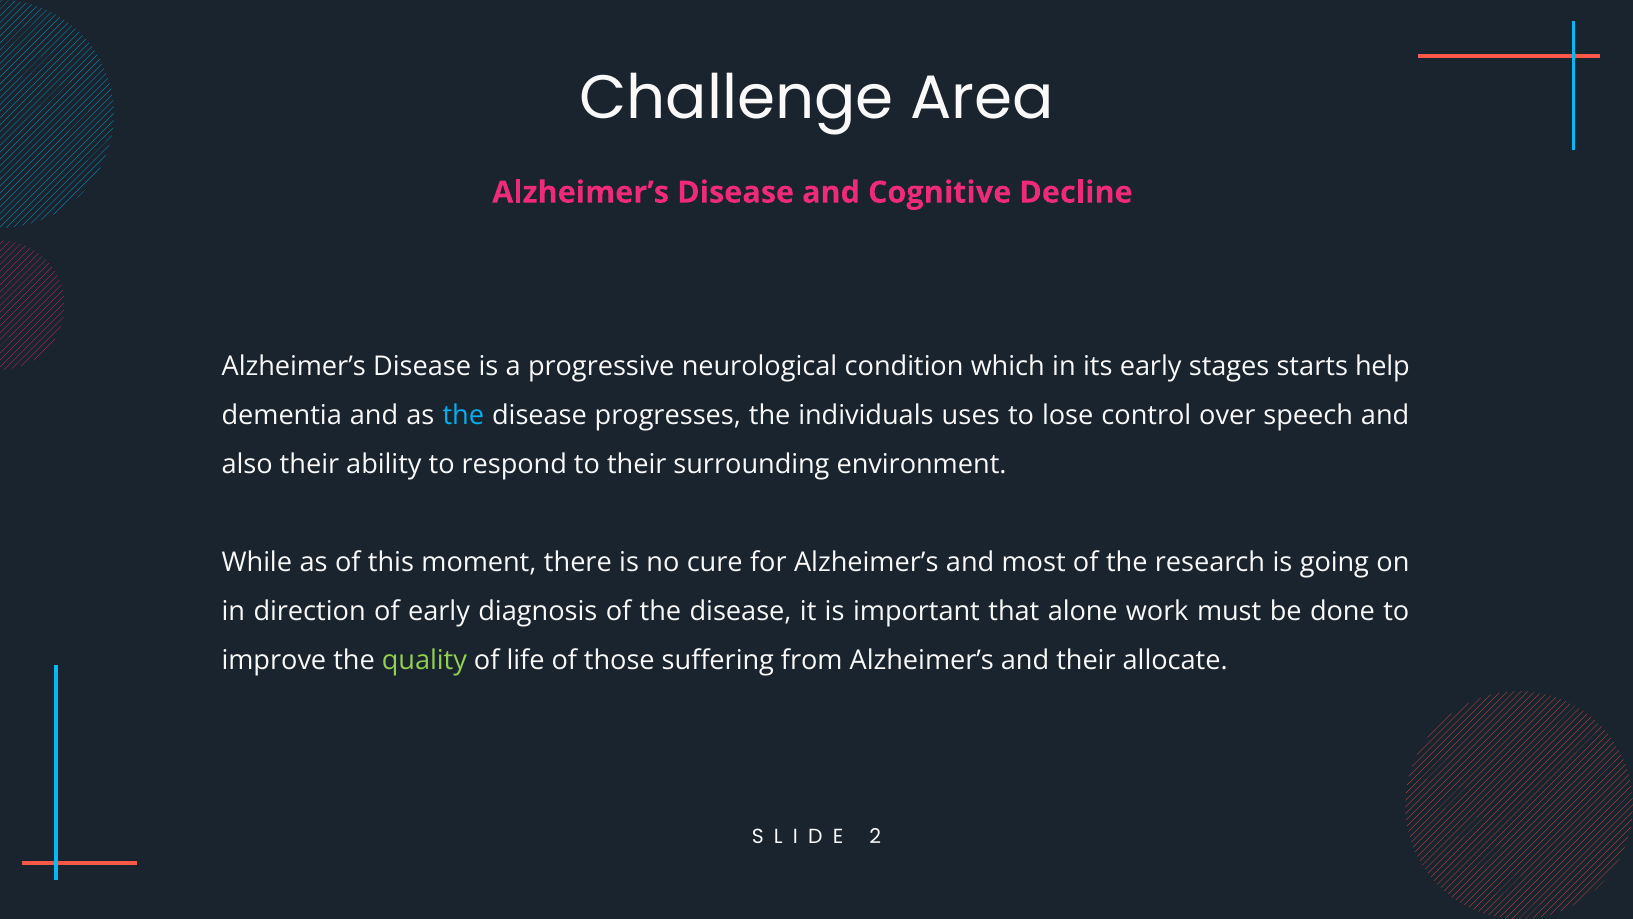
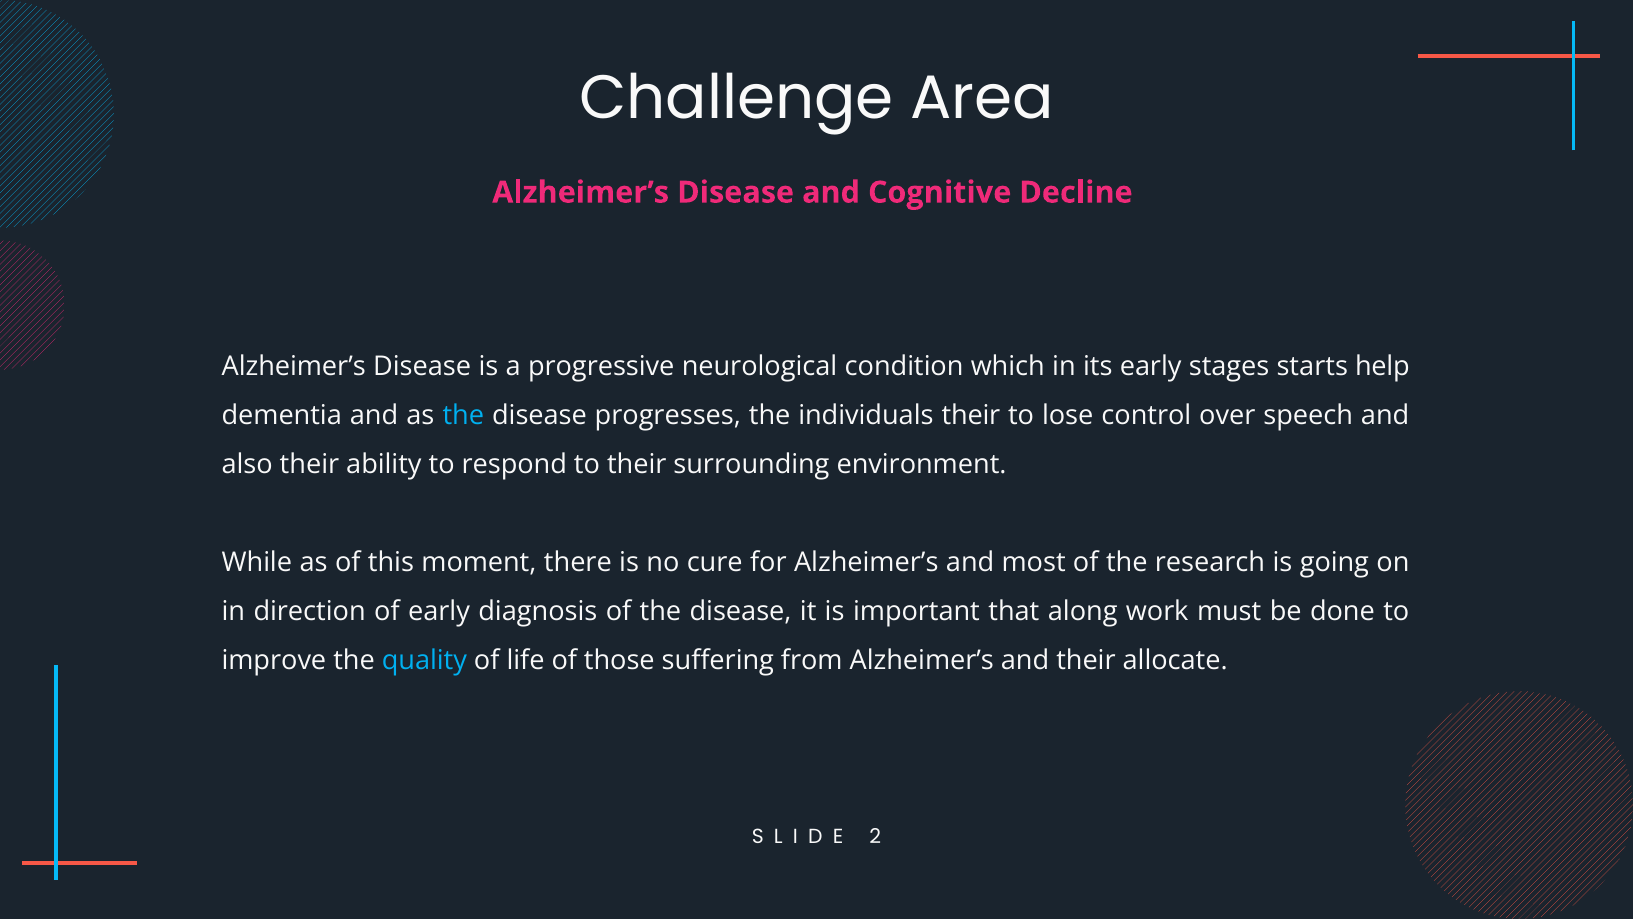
individuals uses: uses -> their (971, 415)
alone: alone -> along (1083, 611)
quality colour: light green -> light blue (424, 660)
